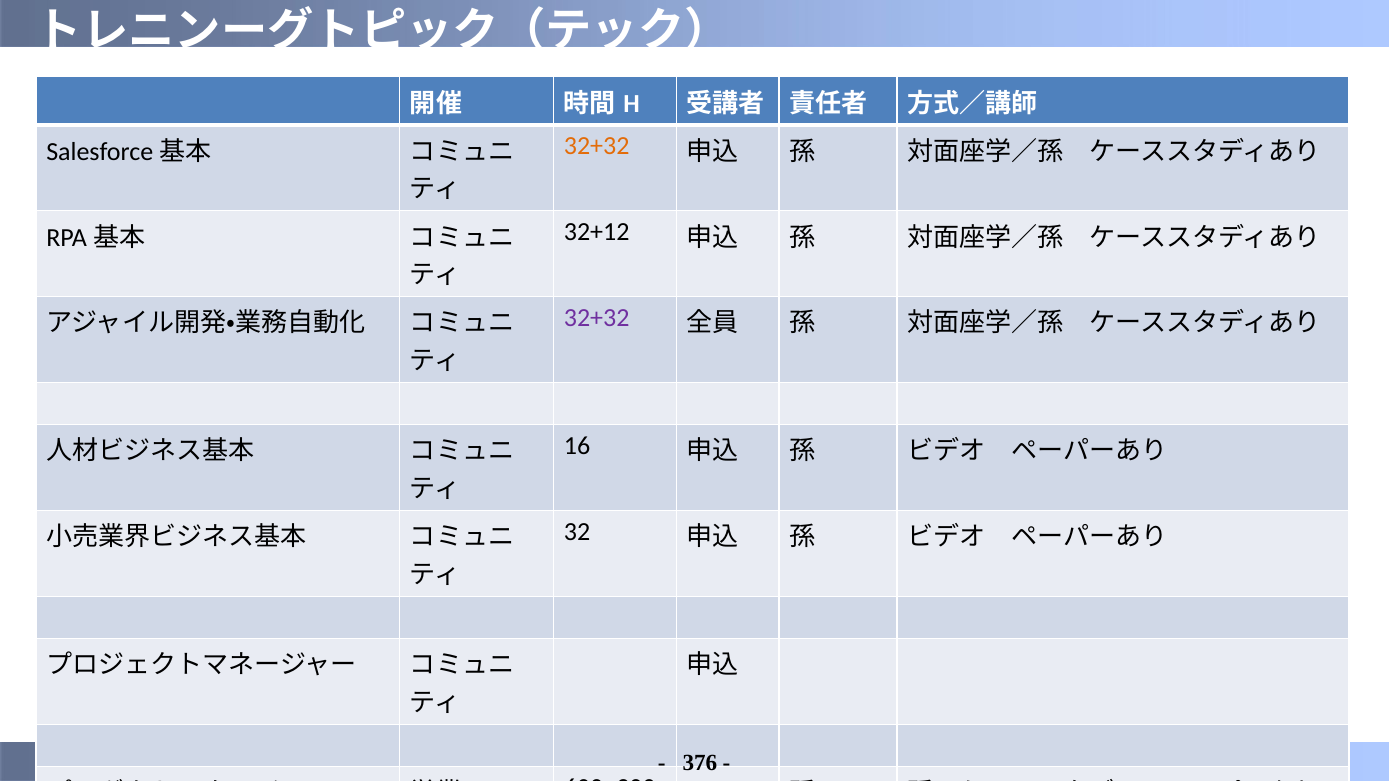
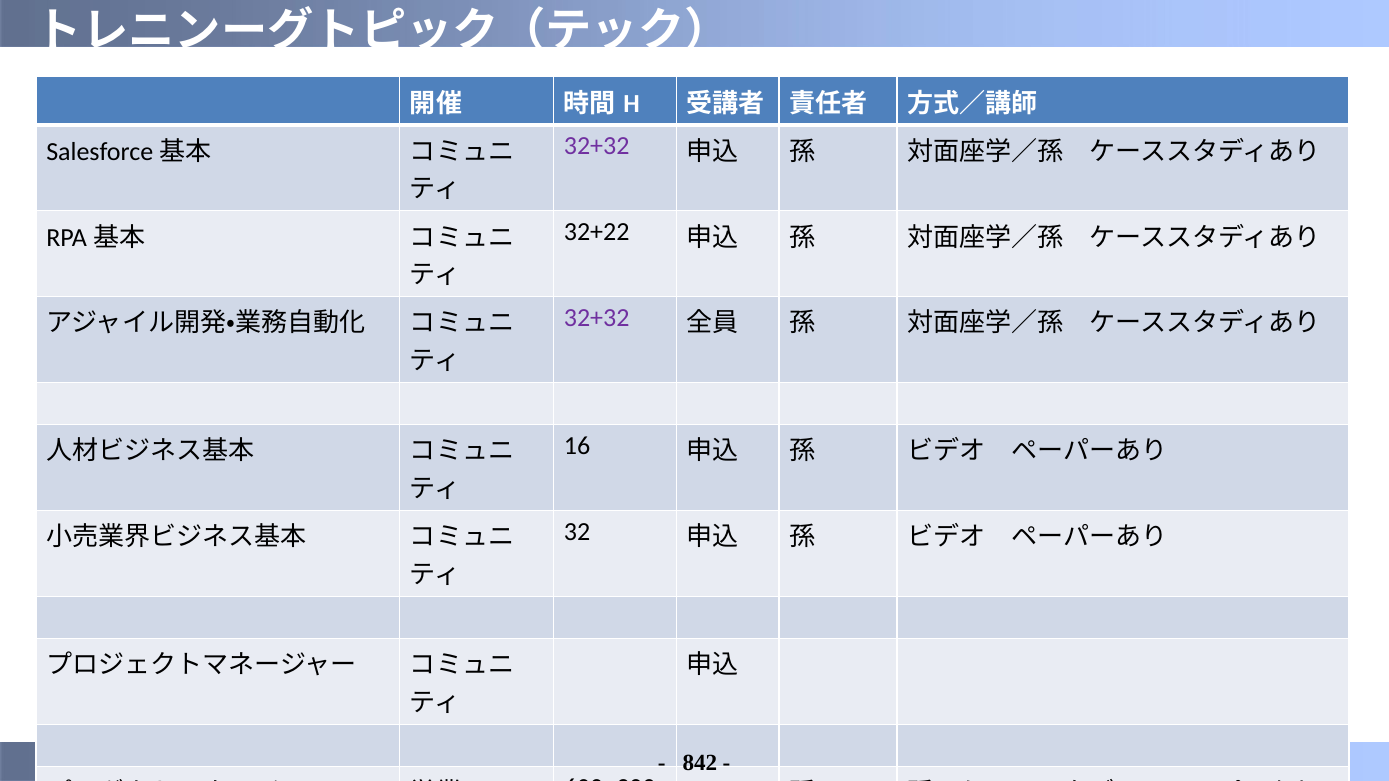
32+32 colour: orange -> purple (597, 146)
32+12: 32+12 -> 32+22 (597, 232)
376: 376 -> 842 (700, 764)
